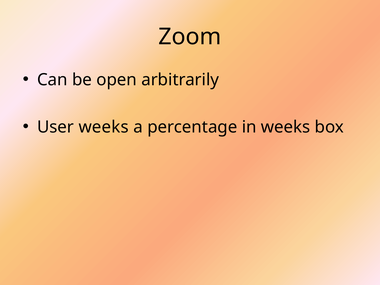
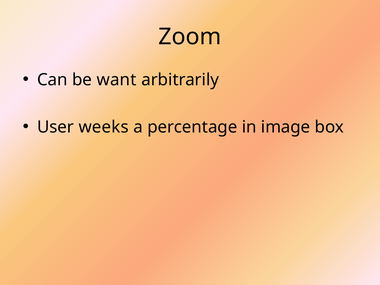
open: open -> want (117, 80)
in weeks: weeks -> image (286, 127)
